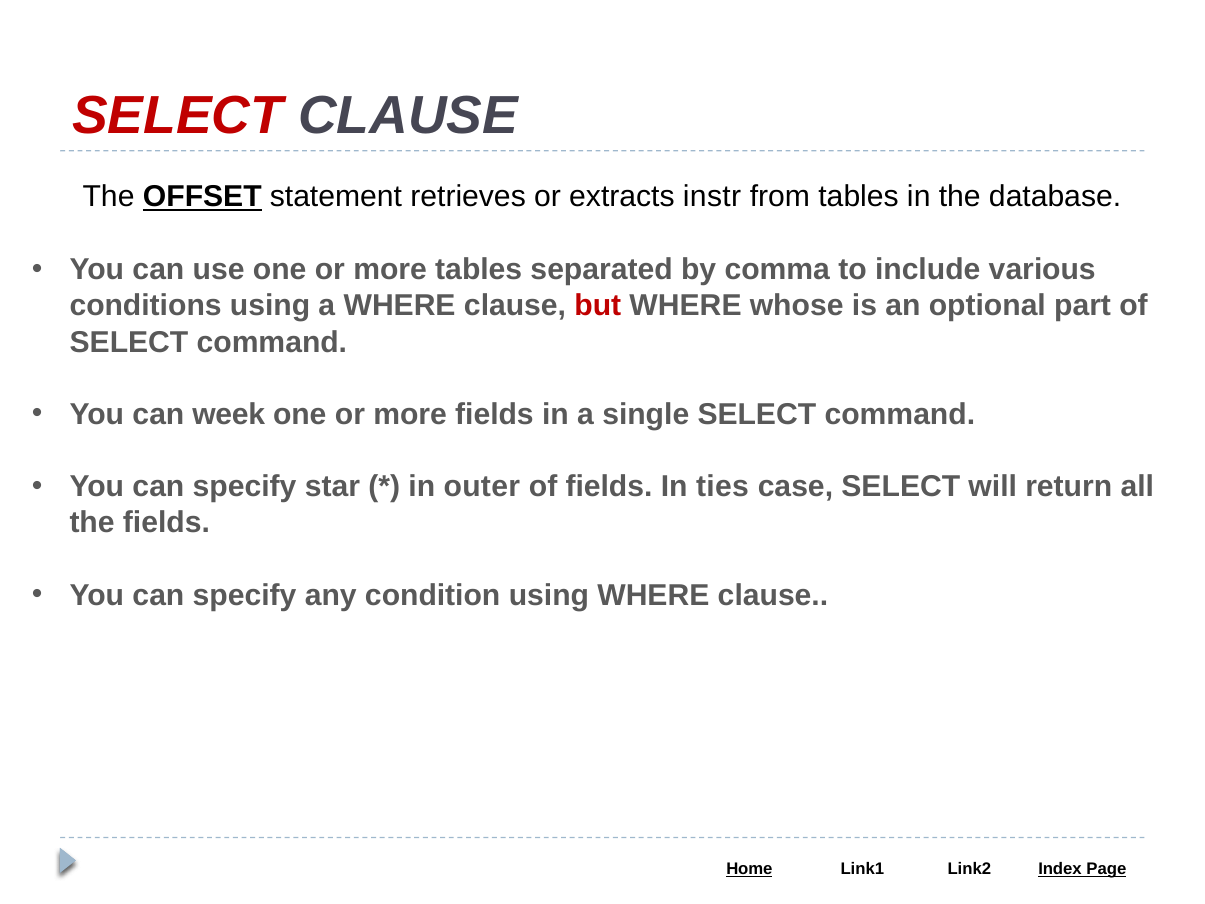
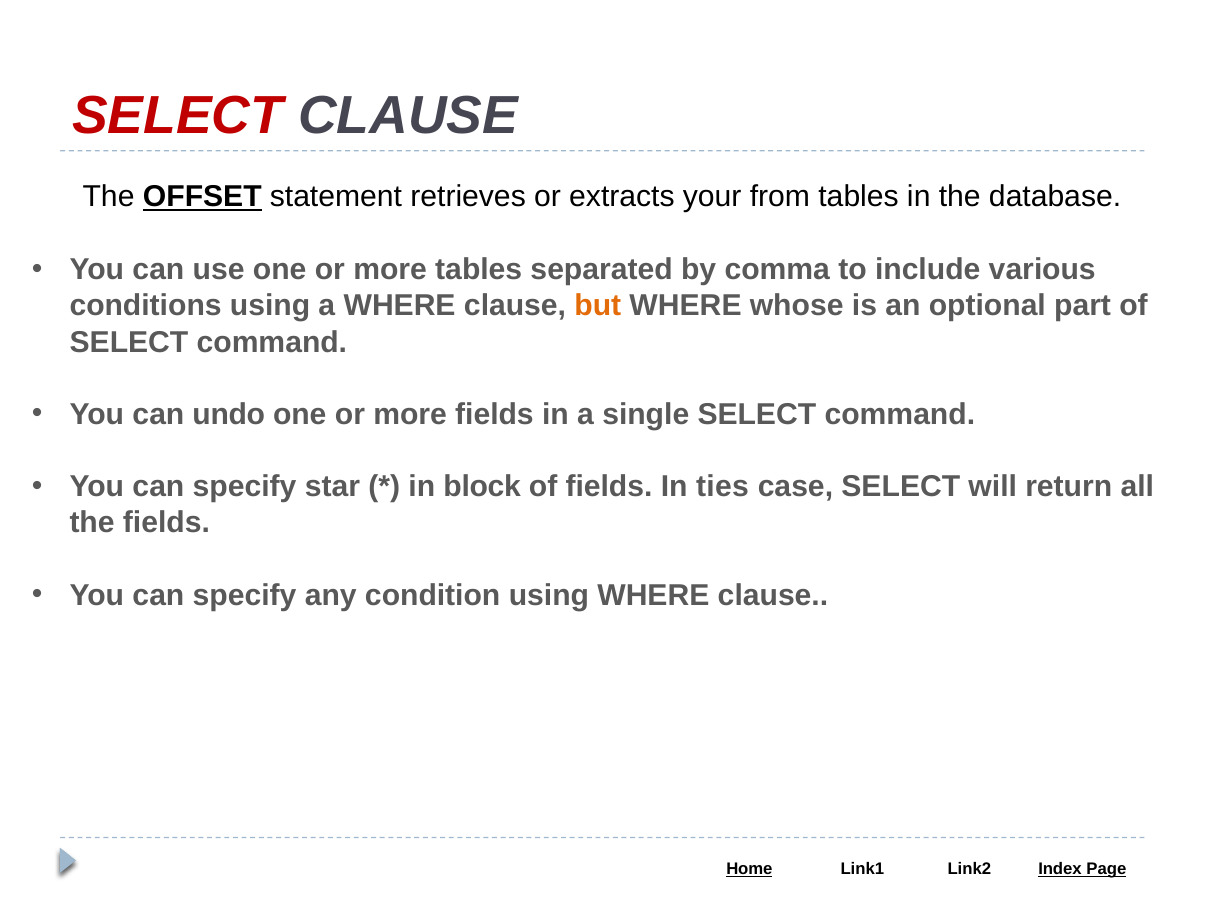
instr: instr -> your (712, 197)
but colour: red -> orange (598, 306)
week: week -> undo (229, 414)
outer: outer -> block (482, 487)
